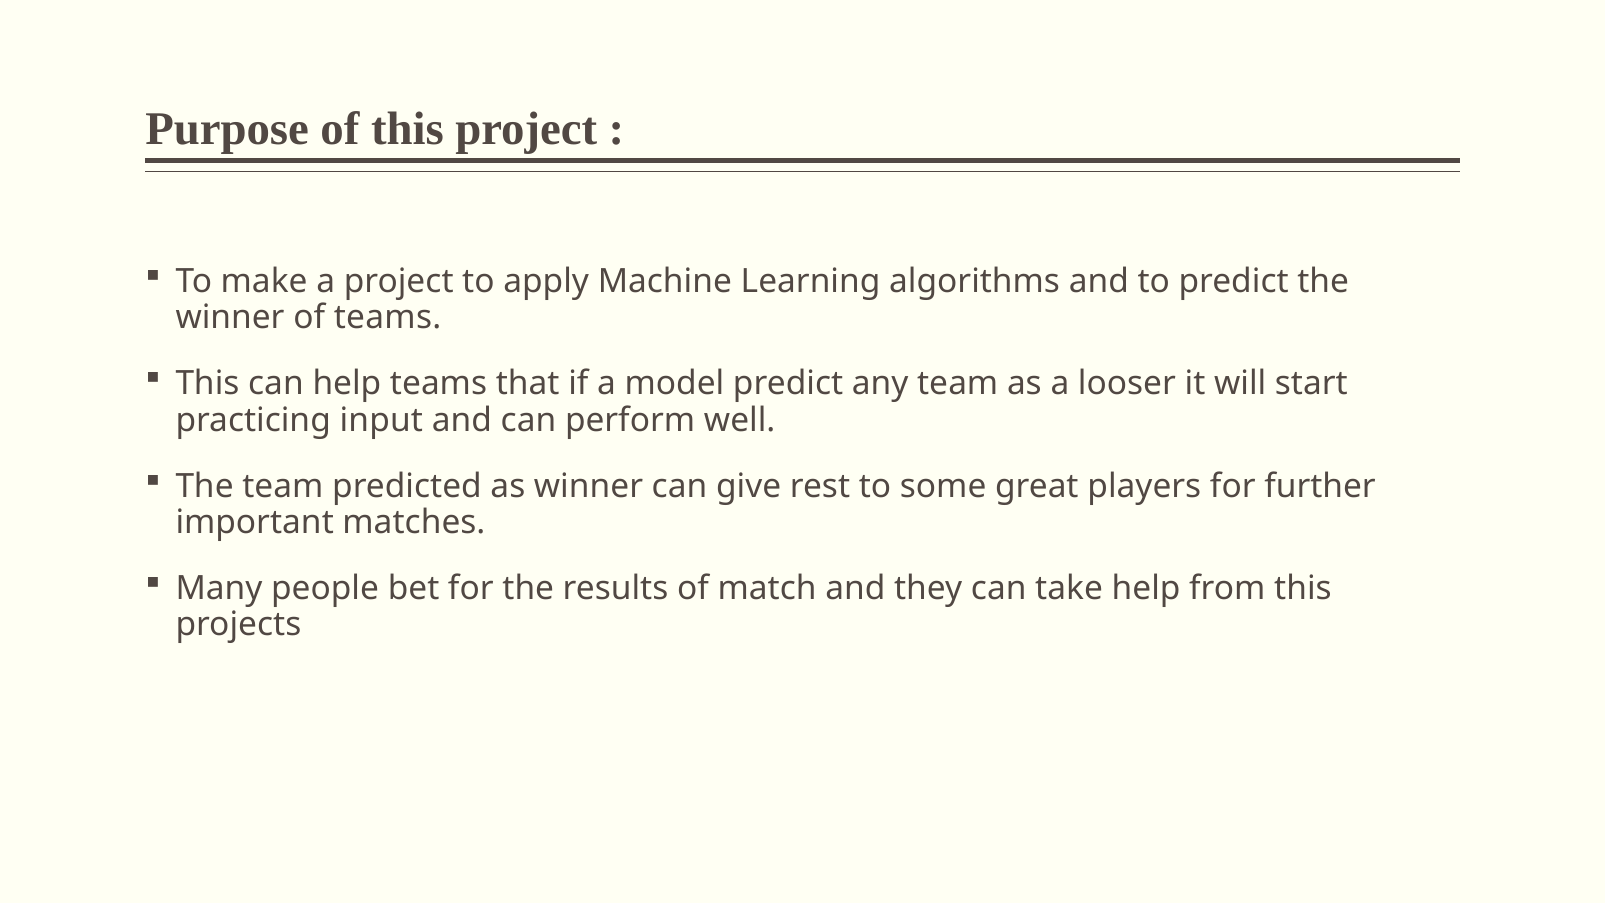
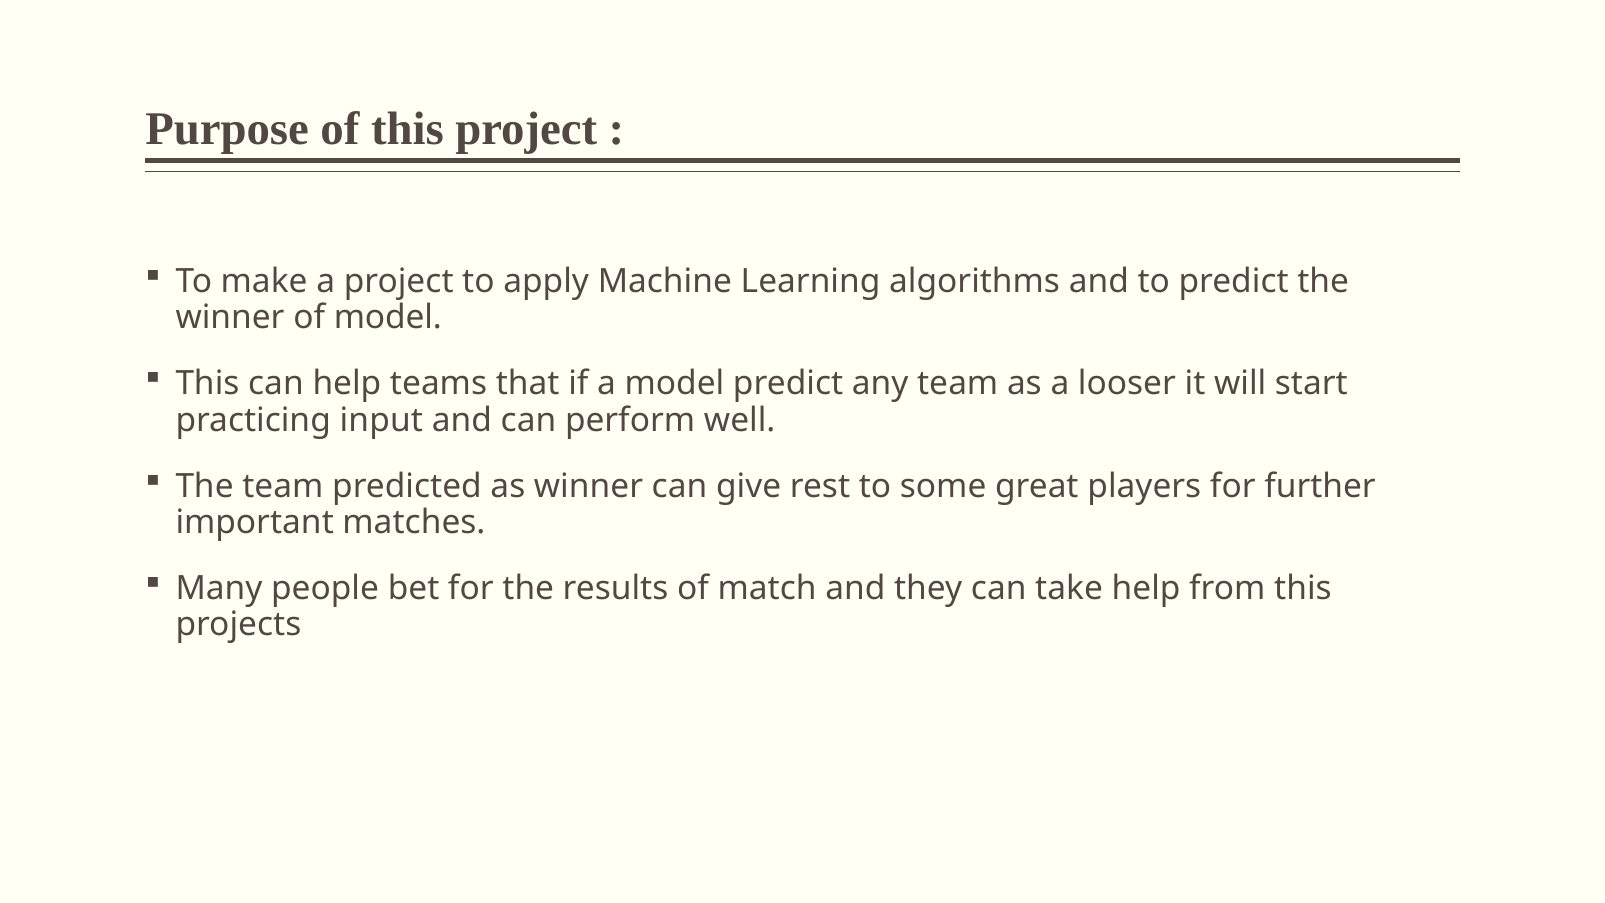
of teams: teams -> model (388, 317)
